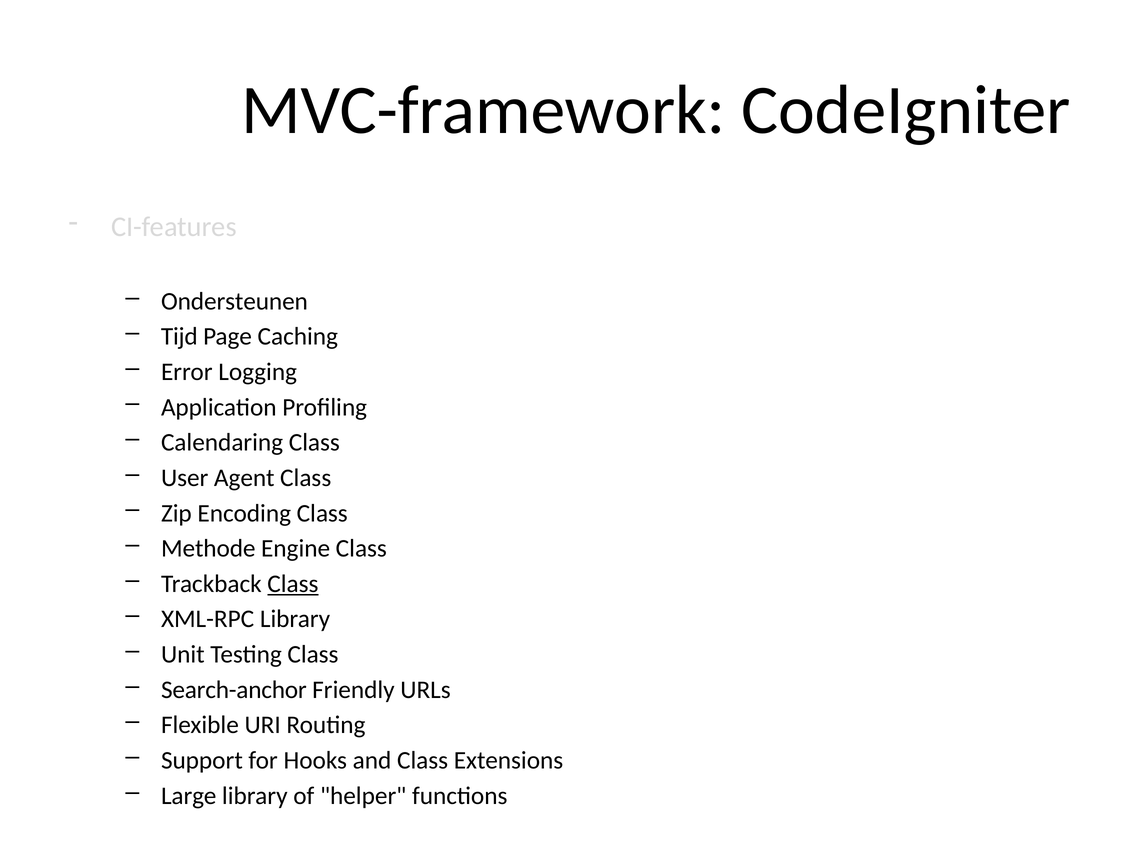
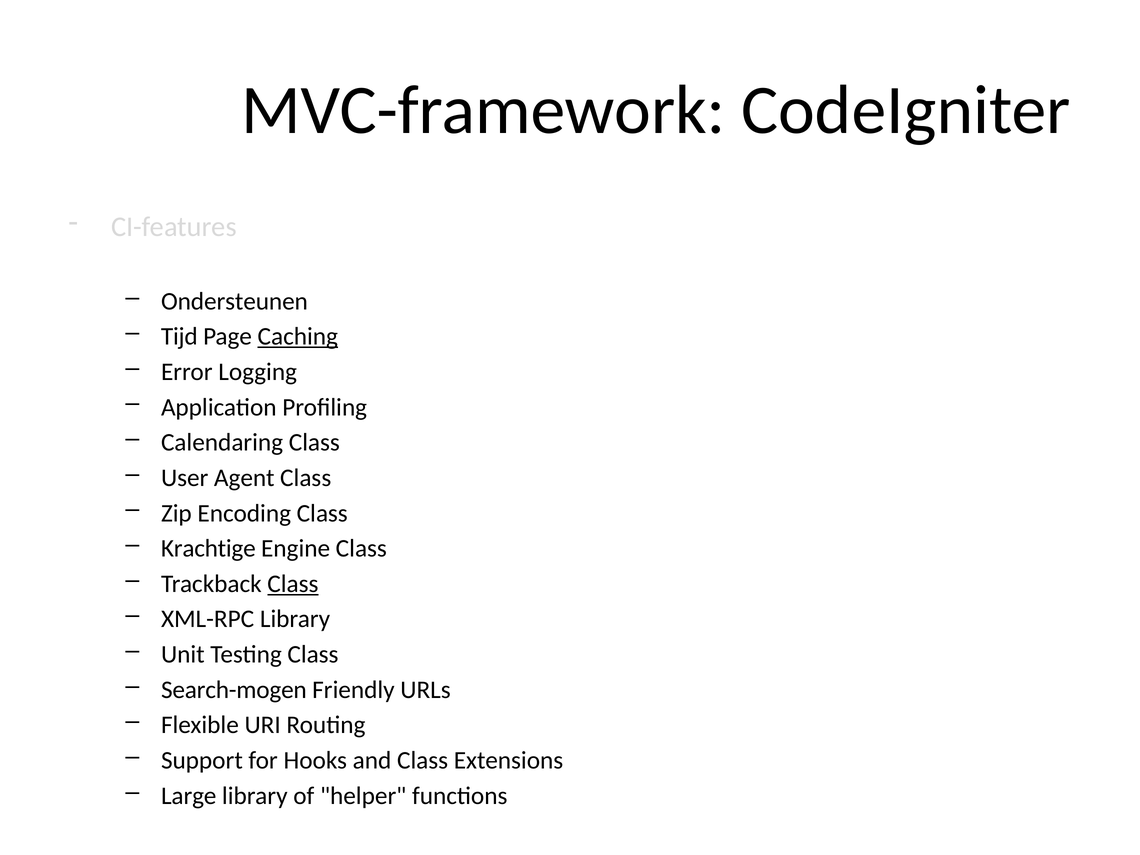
Caching underline: none -> present (298, 337)
Methode: Methode -> Krachtige (208, 548)
Search-anchor: Search-anchor -> Search-mogen (234, 690)
